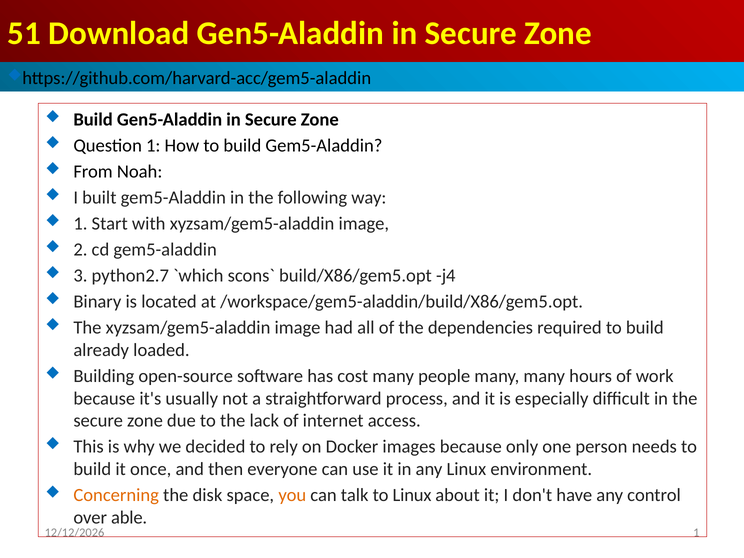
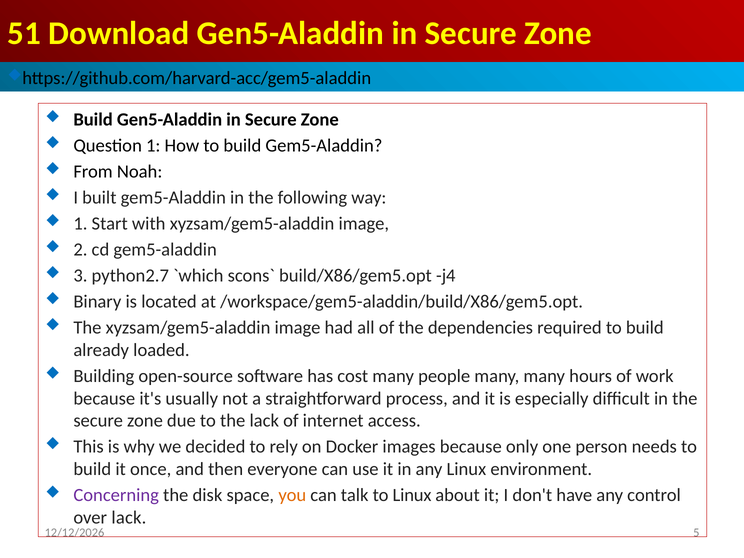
Concerning colour: orange -> purple (116, 495)
over able: able -> lack (129, 517)
1: 1 -> 5 (696, 533)
